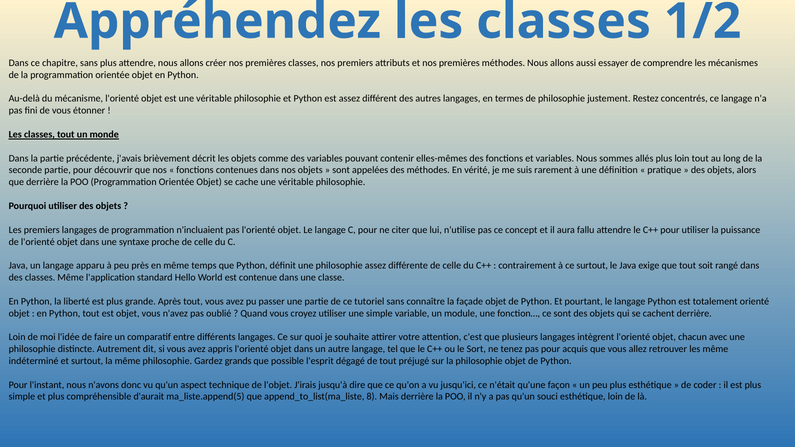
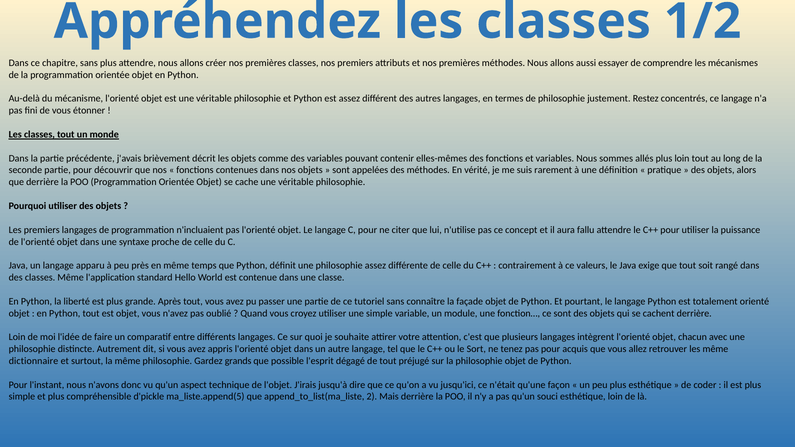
ce surtout: surtout -> valeurs (592, 266)
indéterminé: indéterminé -> dictionnaire (34, 361)
d'aurait: d'aurait -> d'pickle (149, 397)
8: 8 -> 2 (372, 397)
